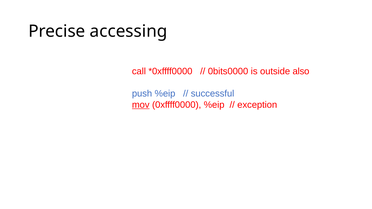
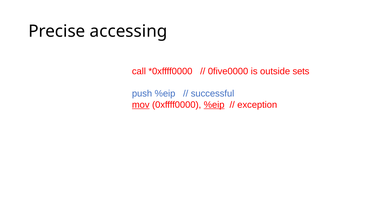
0bits0000: 0bits0000 -> 0five0000 (228, 71)
also: also -> sets (301, 71)
%eip underline: none -> present (214, 105)
